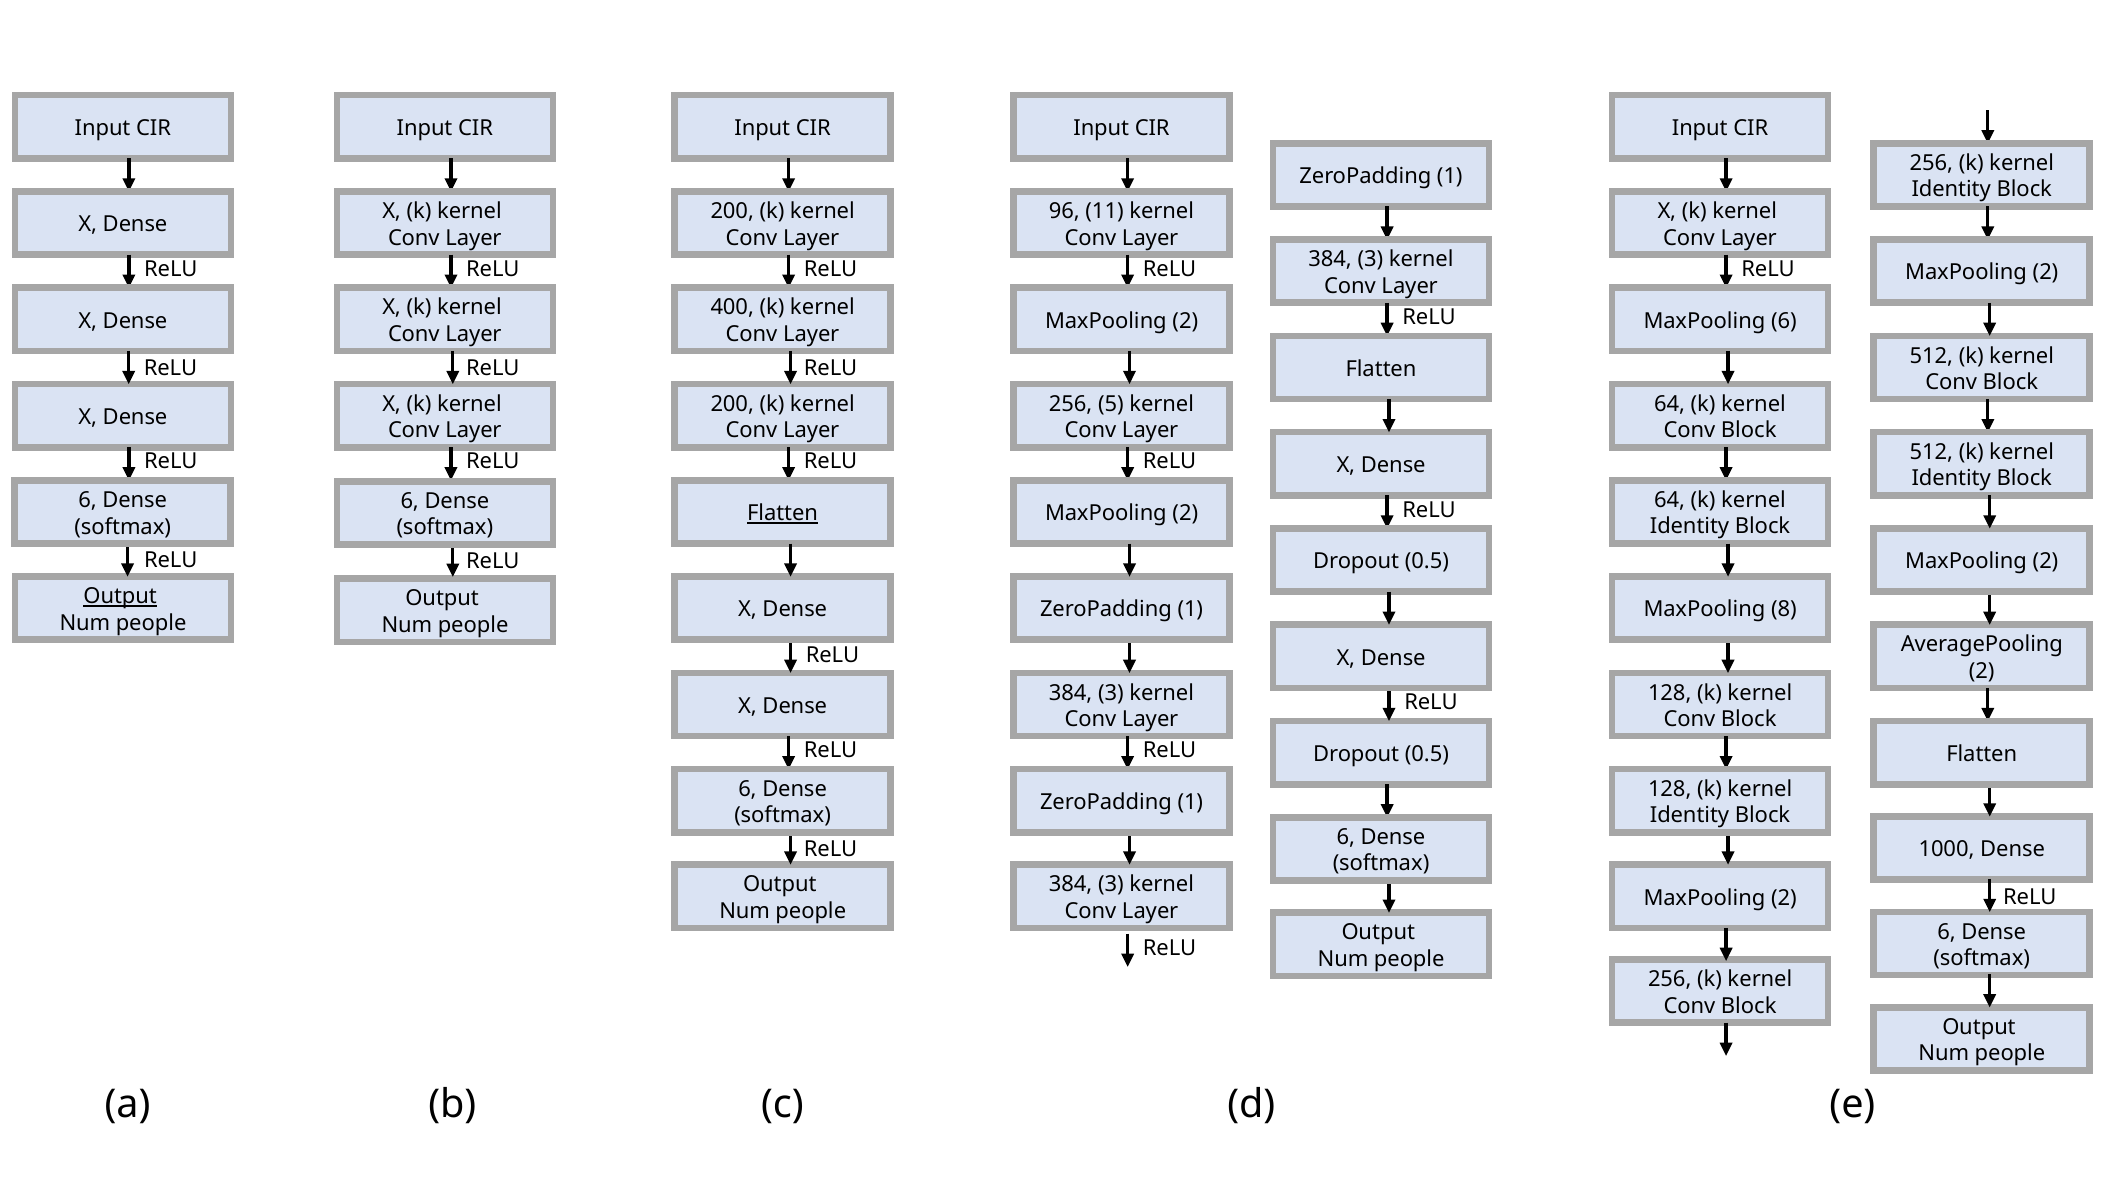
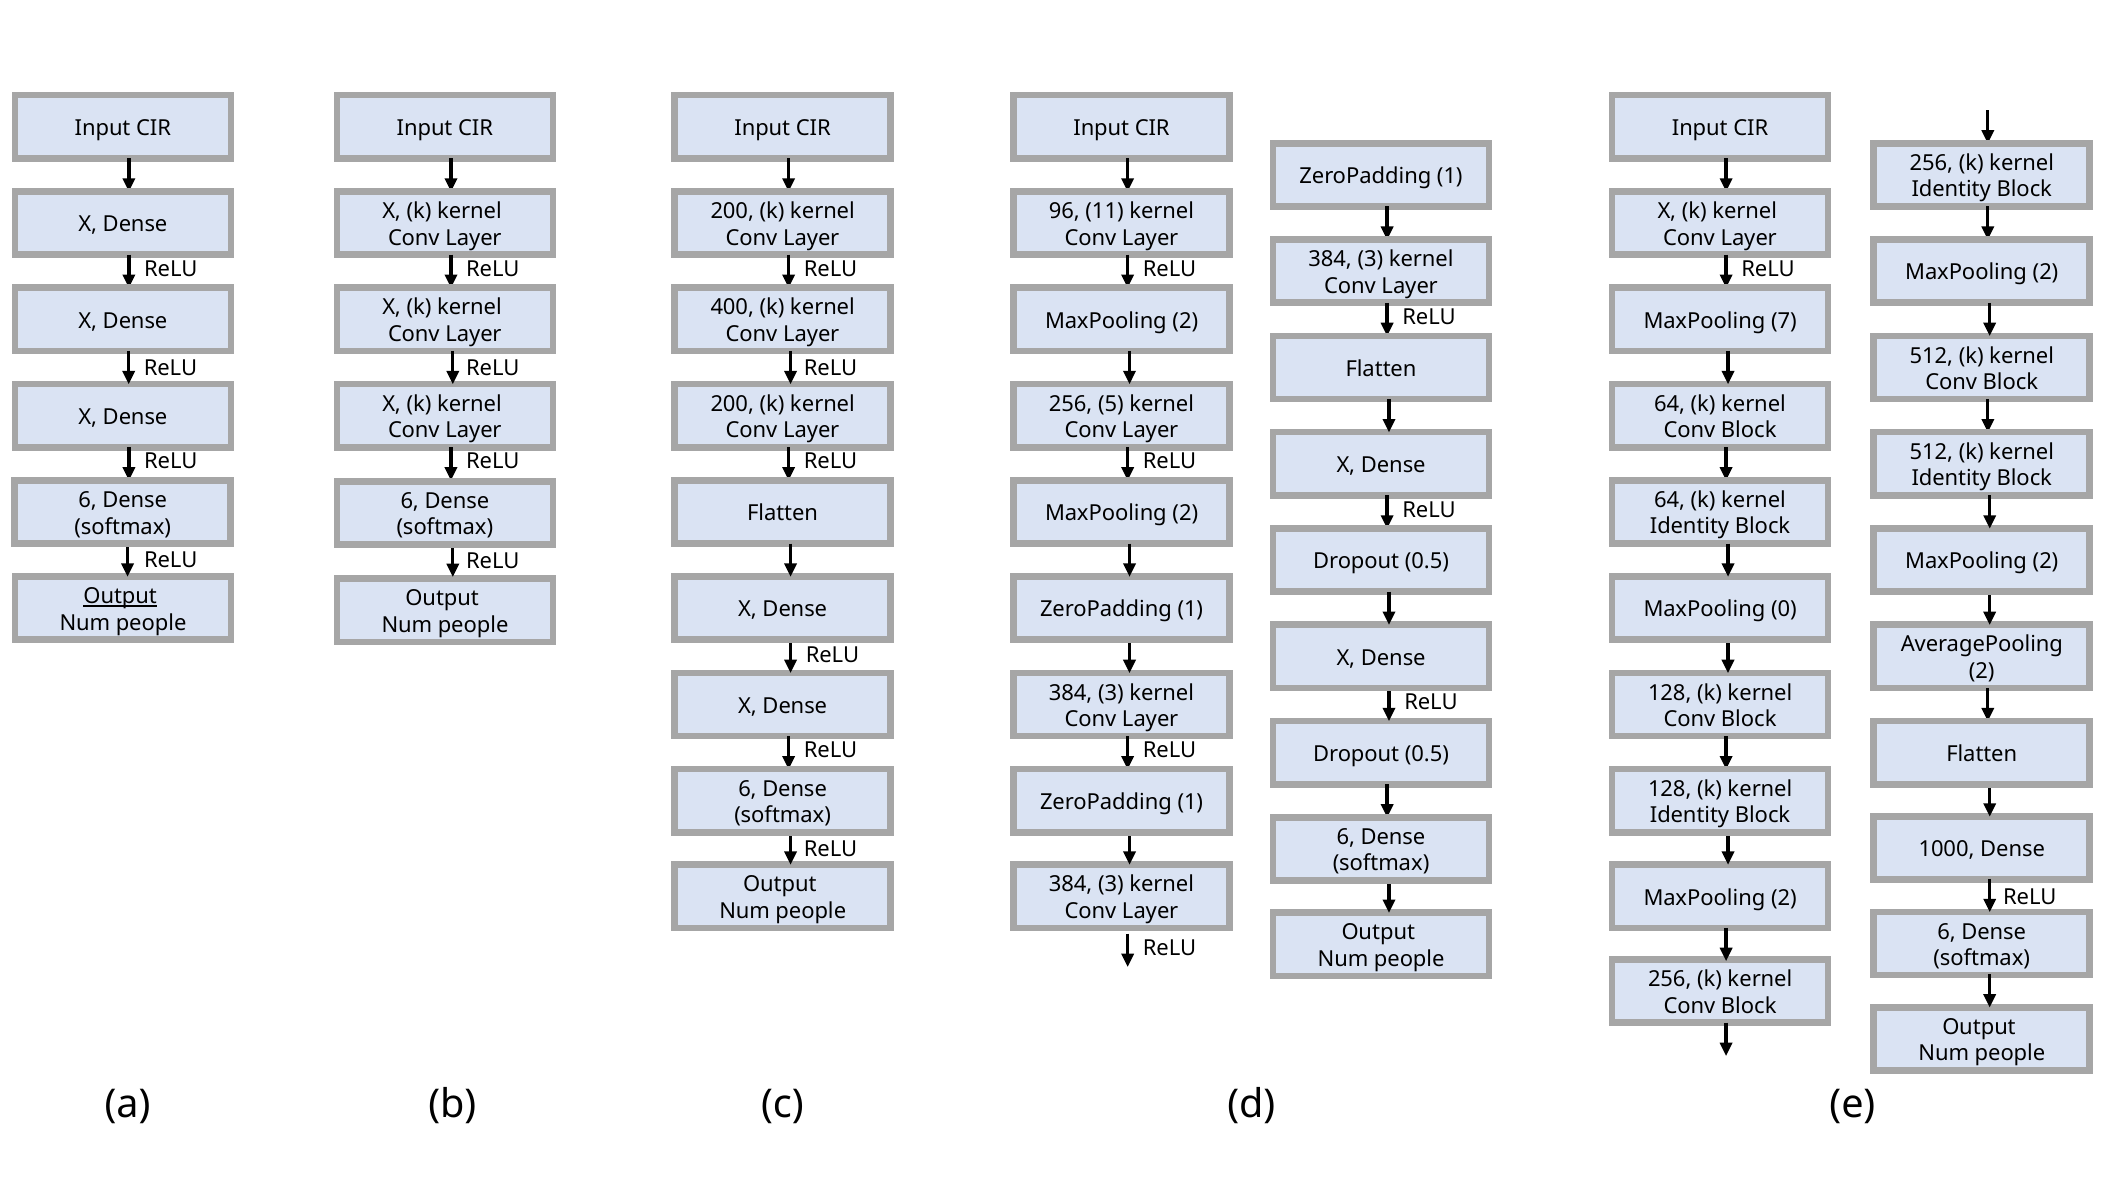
MaxPooling 6: 6 -> 7 (1784, 321)
Flatten underline: present -> none (783, 513)
8: 8 -> 0 (1784, 609)
